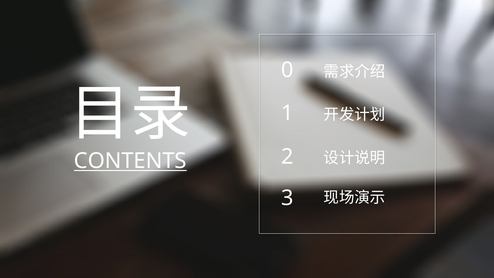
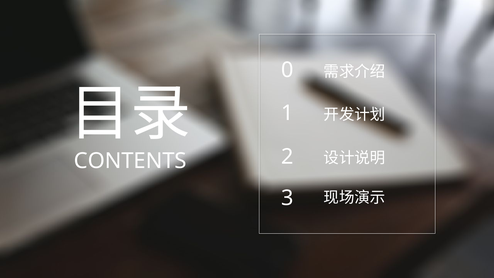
CONTENTS underline: present -> none (130, 161)
